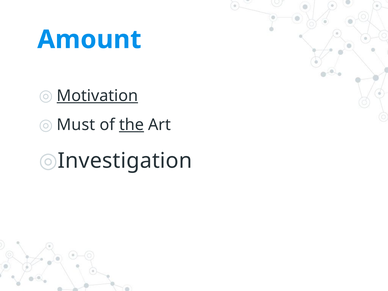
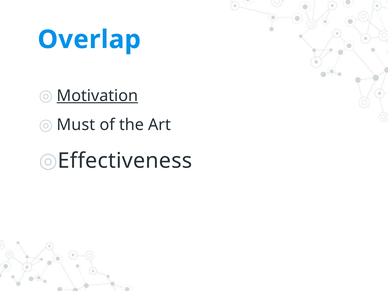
Amount: Amount -> Overlap (89, 40)
the underline: present -> none (132, 125)
Investigation: Investigation -> Effectiveness (125, 161)
